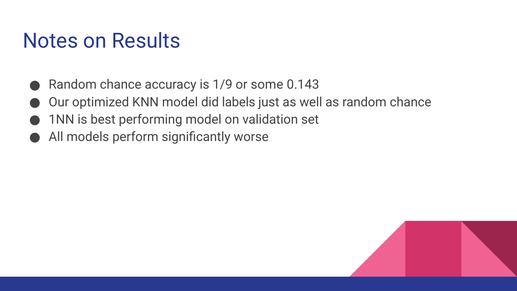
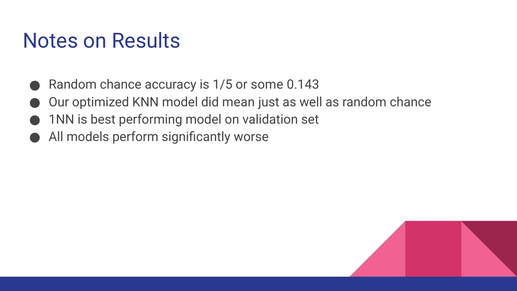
1/9: 1/9 -> 1/5 (223, 85)
labels: labels -> mean (239, 102)
